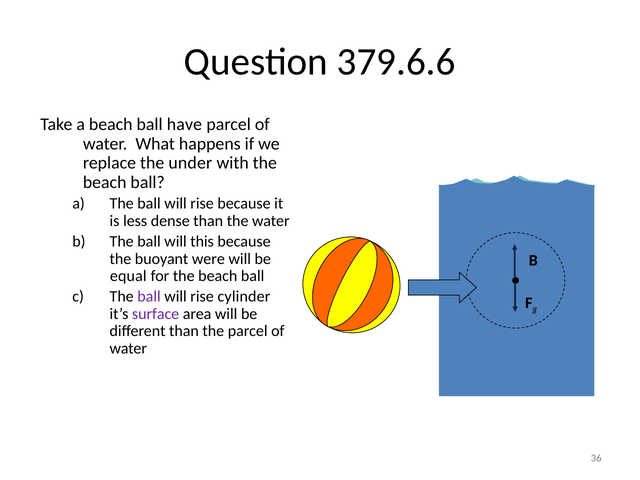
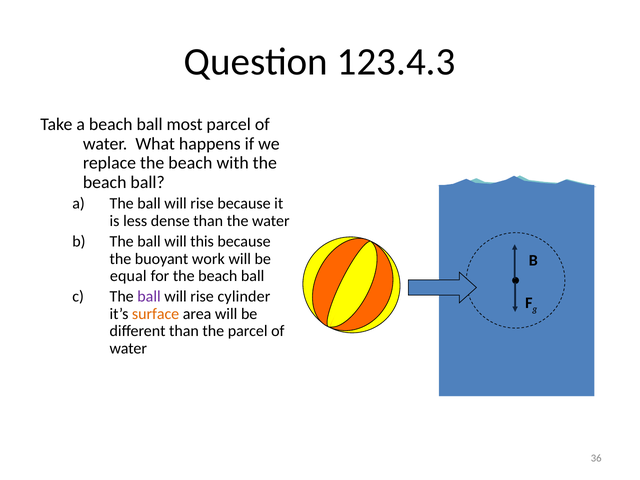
379.6.6: 379.6.6 -> 123.4.3 (396, 62)
have: have -> most (185, 125)
replace the under: under -> beach (190, 163)
were: were -> work (208, 259)
surface colour: purple -> orange (156, 314)
